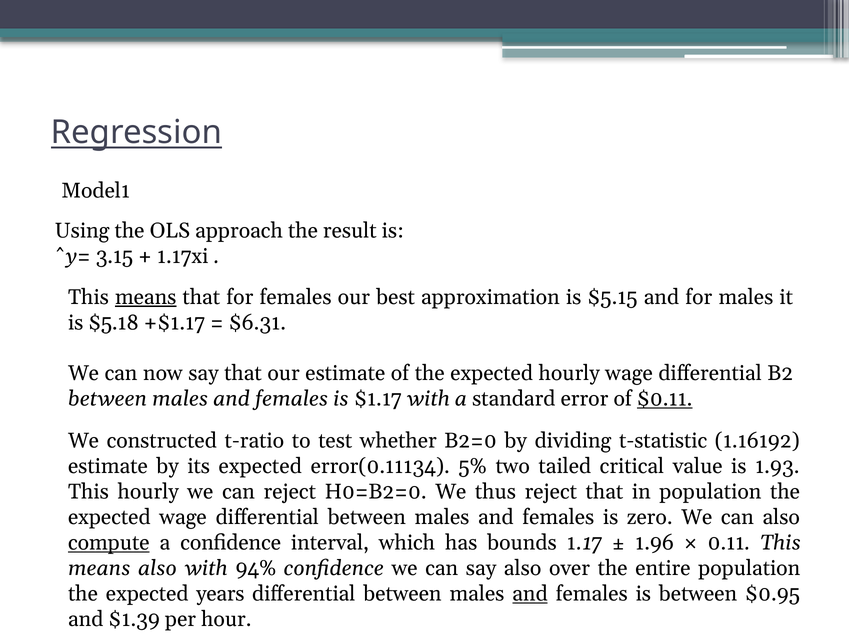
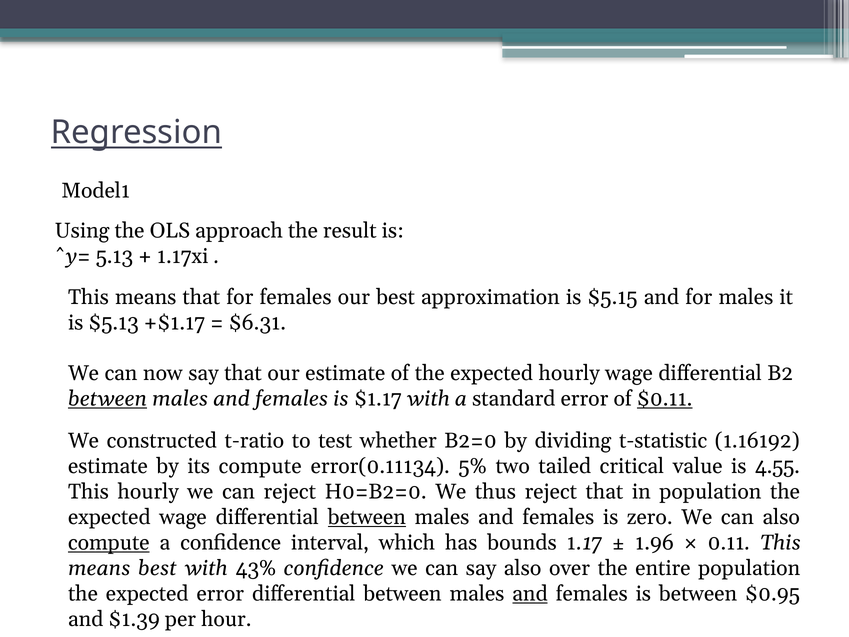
3.15: 3.15 -> 5.13 (114, 256)
means underline: present -> none (146, 297)
$5.18: $5.18 -> $5.13 (114, 322)
between underline: none -> present (108, 399)
its expected: expected -> compute (260, 466)
1.93: 1.93 -> 4.55 (777, 466)
between underline: none -> present (367, 517)
means also: also -> best (157, 568)
94%: 94% -> 43% (256, 568)
expected years: years -> error (220, 594)
